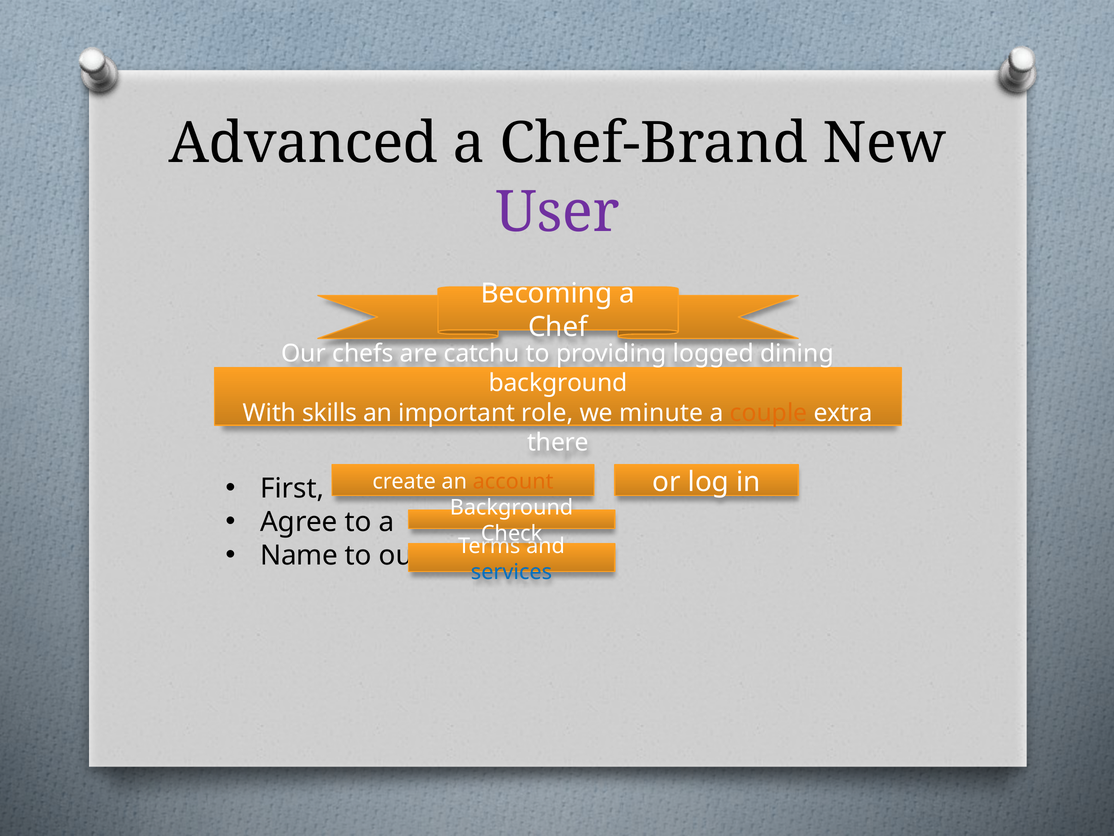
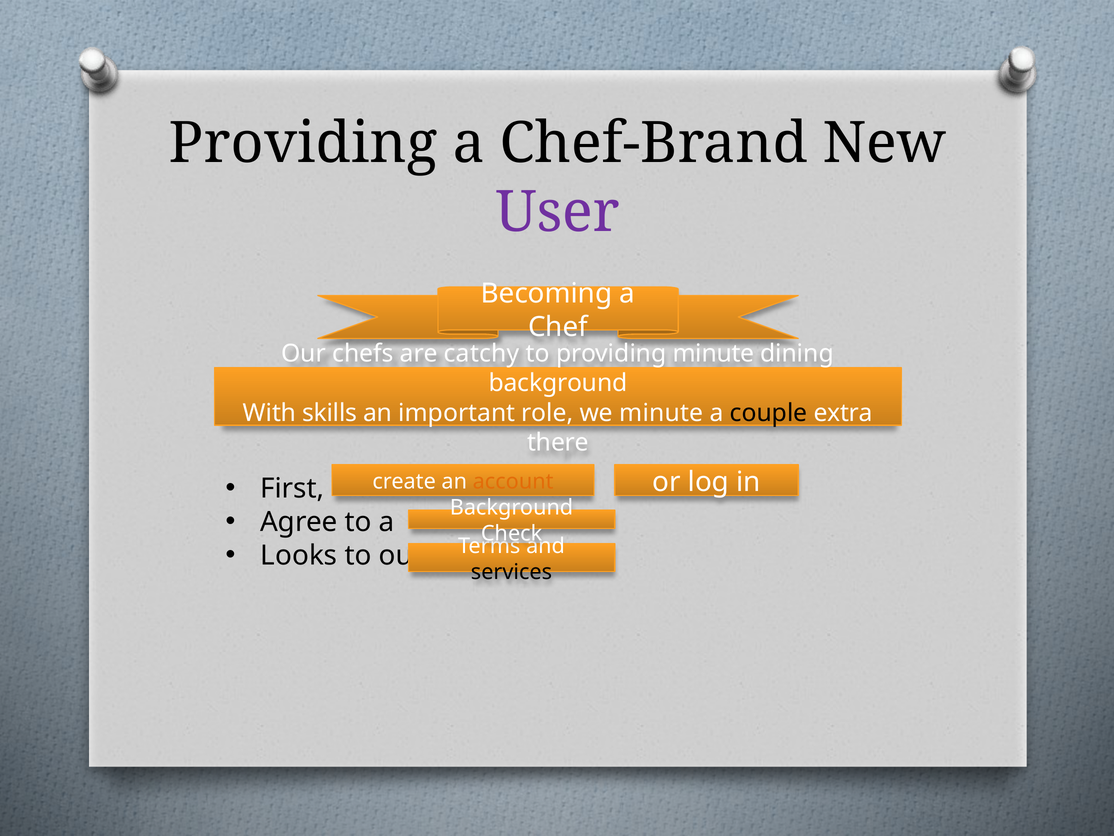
Advanced: Advanced -> Providing (303, 143)
catchu: catchu -> catchy (482, 353)
providing logged: logged -> minute (713, 353)
couple colour: orange -> black (769, 413)
Name: Name -> Looks (299, 555)
services colour: blue -> black (511, 572)
